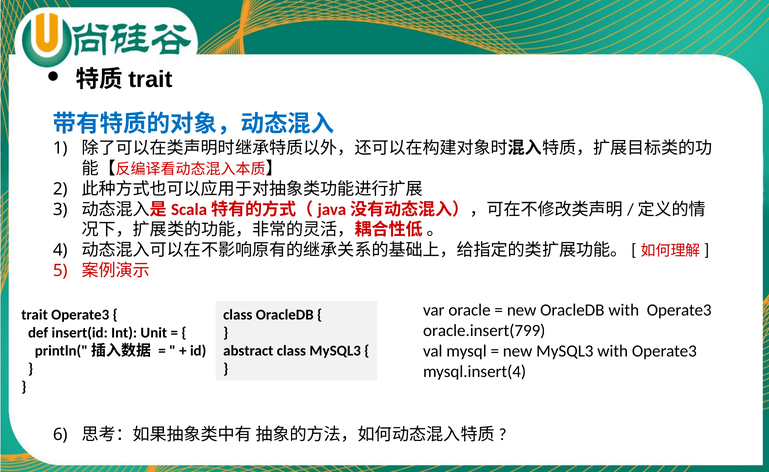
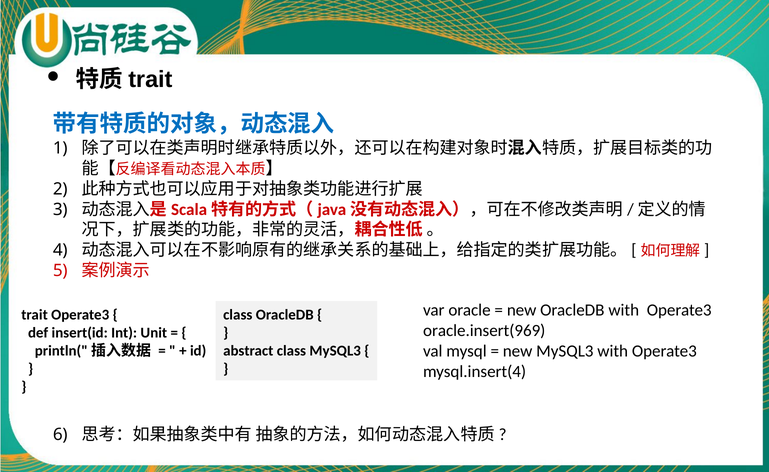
oracle.insert(799: oracle.insert(799 -> oracle.insert(969 (484, 331)
